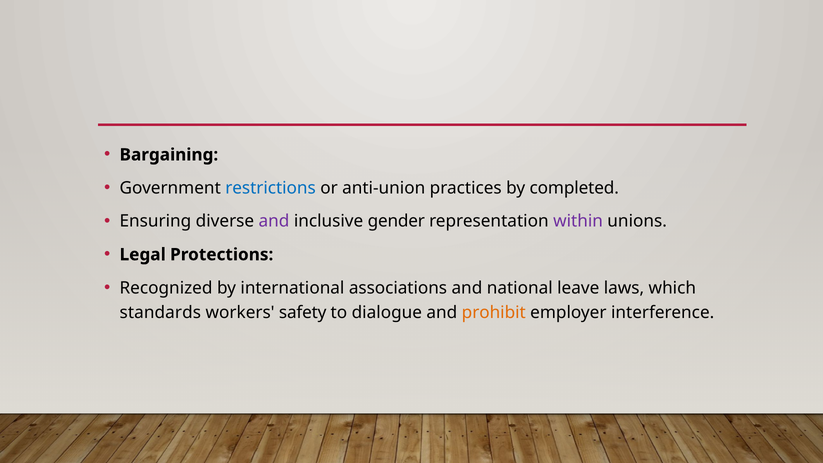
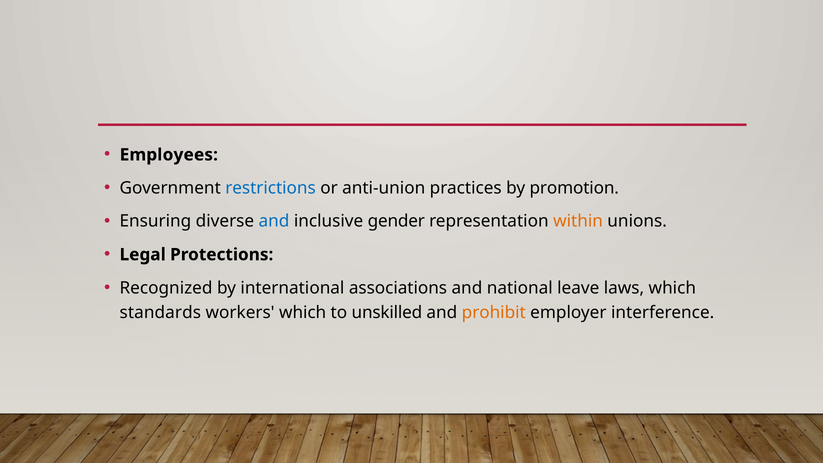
Bargaining: Bargaining -> Employees (169, 155)
completed: completed -> promotion (574, 188)
and colour: purple -> blue (274, 221)
within colour: purple -> orange (578, 221)
workers safety: safety -> which (303, 313)
dialogue: dialogue -> unskilled (387, 313)
